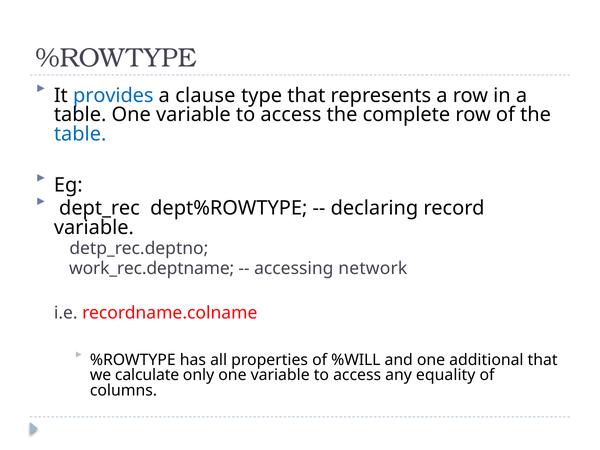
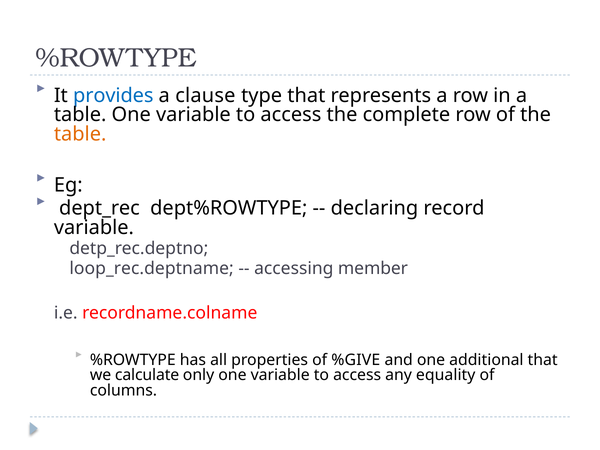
table colour: blue -> orange (80, 134)
work_rec.deptname: work_rec.deptname -> loop_rec.deptname (152, 269)
network: network -> member (373, 269)
%WILL: %WILL -> %GIVE (356, 360)
